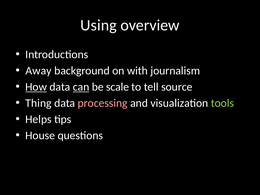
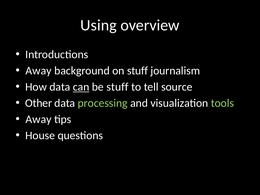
on with: with -> stuff (138, 71)
How underline: present -> none (36, 87)
be scale: scale -> stuff (117, 87)
Thing: Thing -> Other (39, 103)
processing colour: pink -> light green (103, 103)
Helps: Helps -> Away (38, 119)
